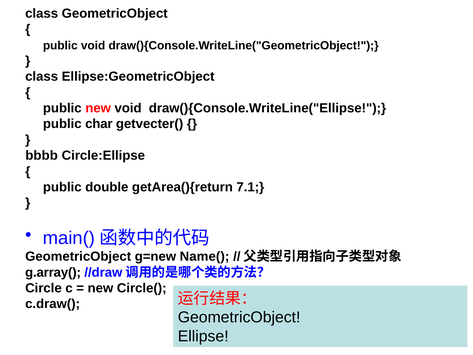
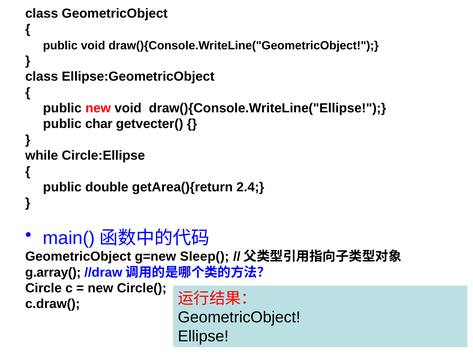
bbbb: bbbb -> while (42, 155)
7.1: 7.1 -> 2.4 (250, 187)
Name(: Name( -> Sleep( (205, 256)
